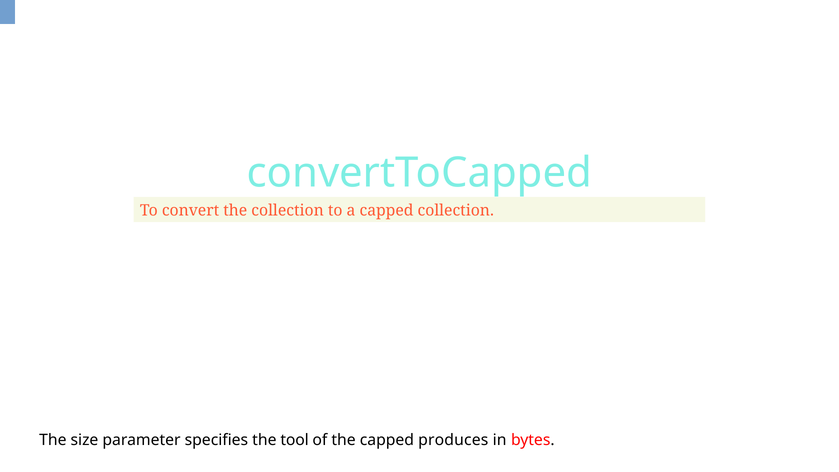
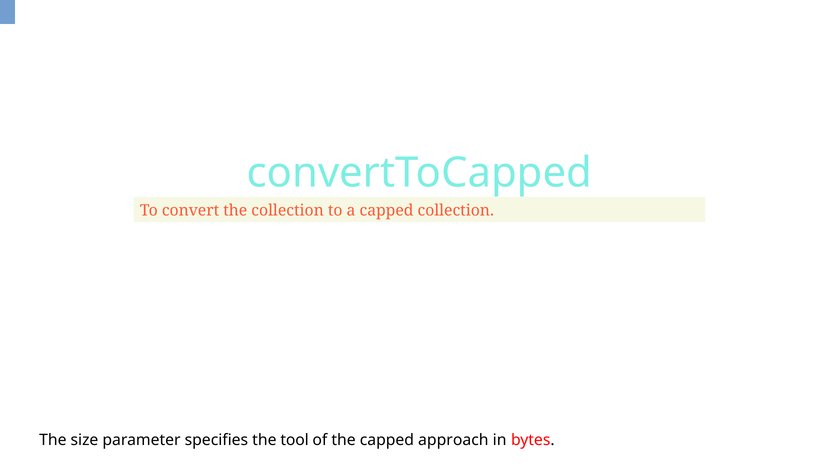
produces: produces -> approach (453, 440)
